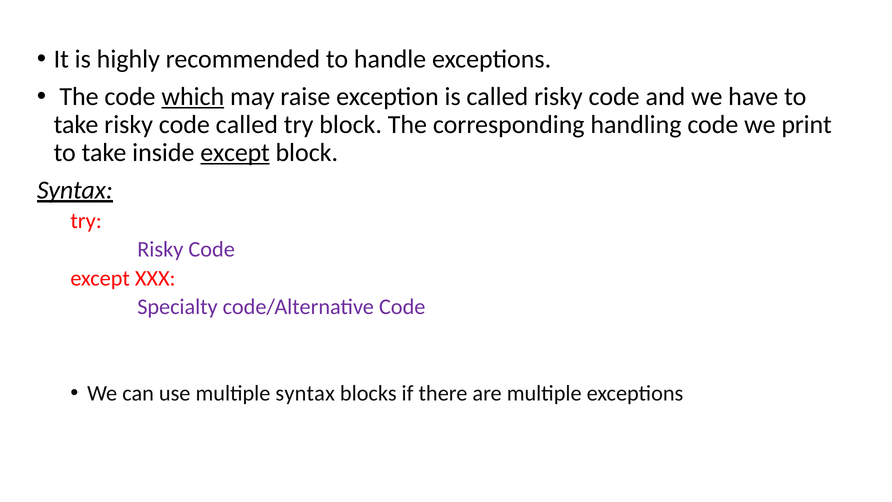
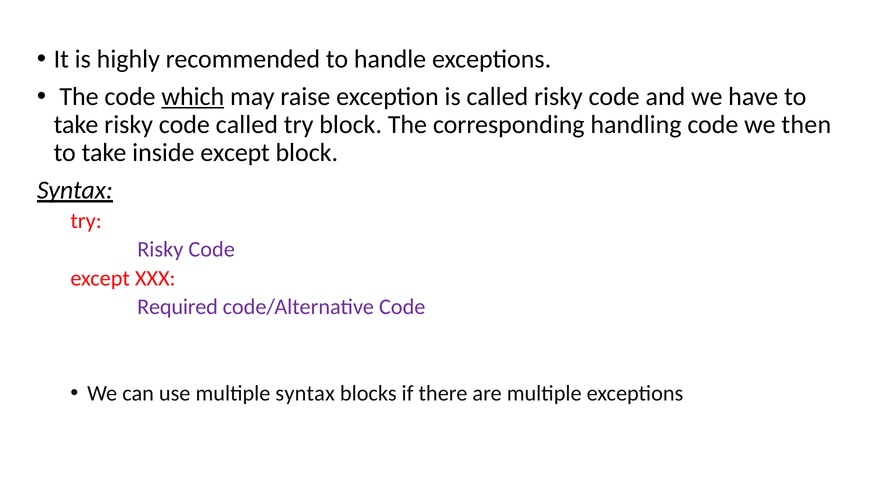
print: print -> then (806, 125)
except underline: present -> none (235, 153)
Specialty: Specialty -> Required (178, 307)
